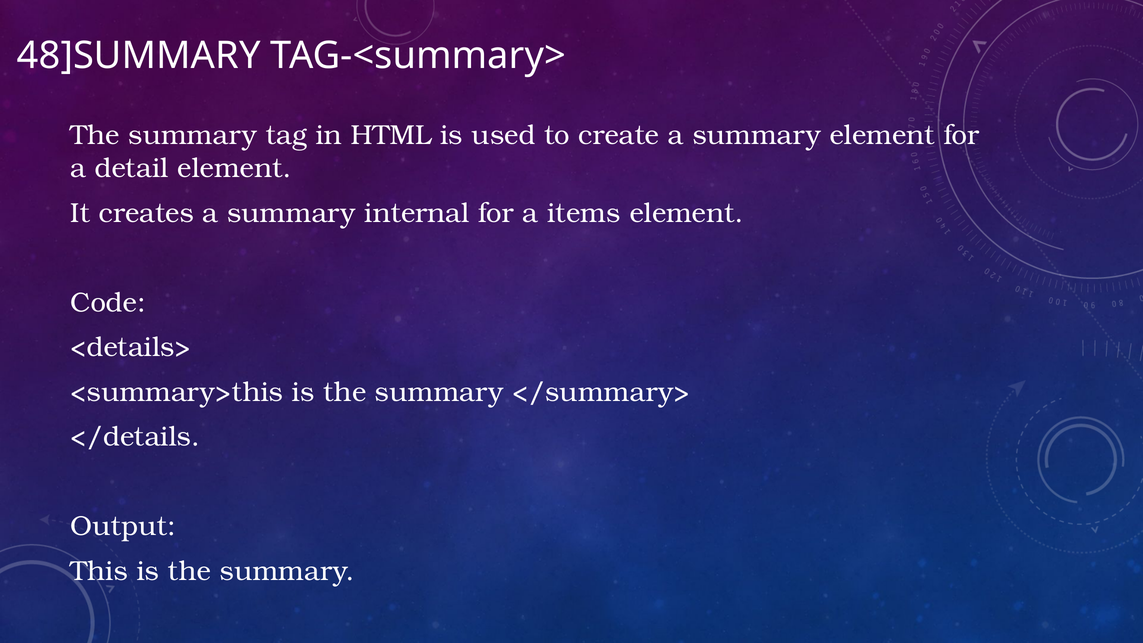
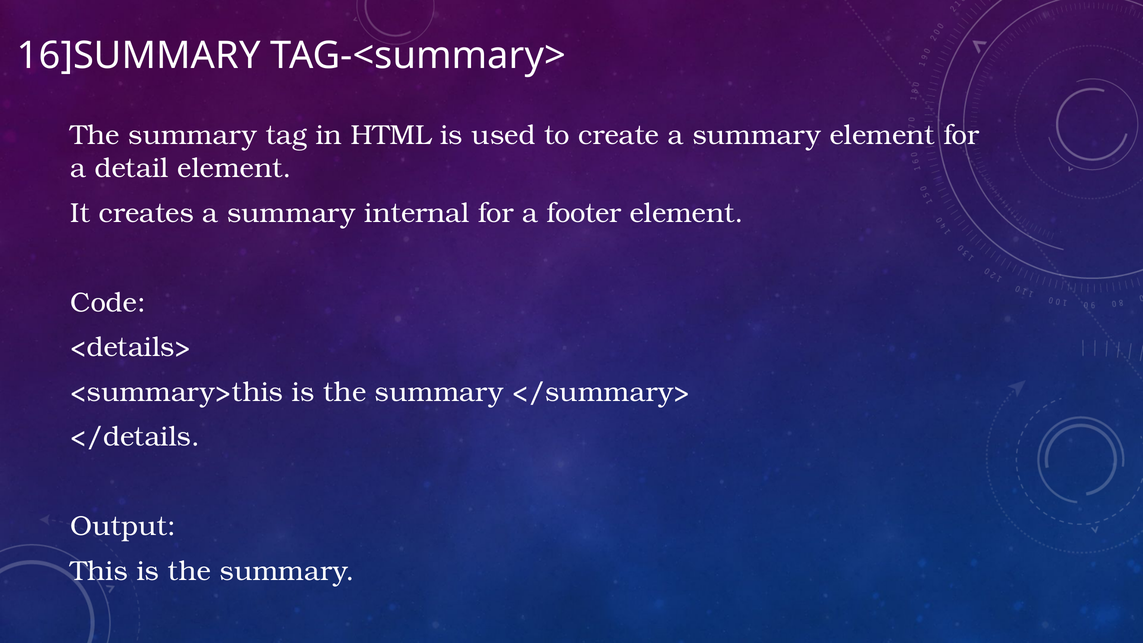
48]SUMMARY: 48]SUMMARY -> 16]SUMMARY (139, 56)
items: items -> footer (584, 213)
